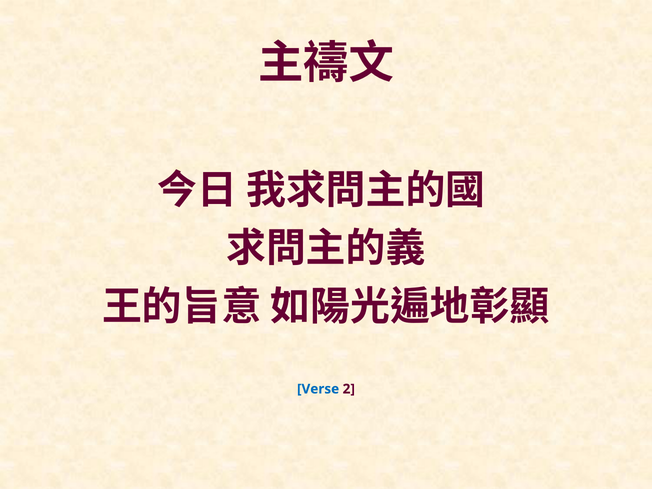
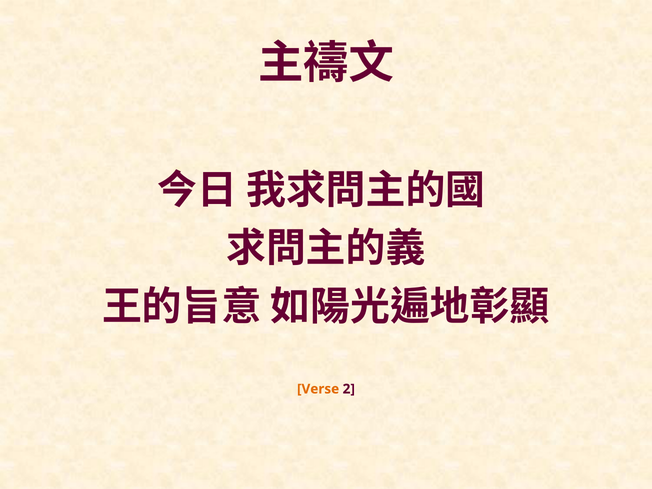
Verse colour: blue -> orange (318, 389)
